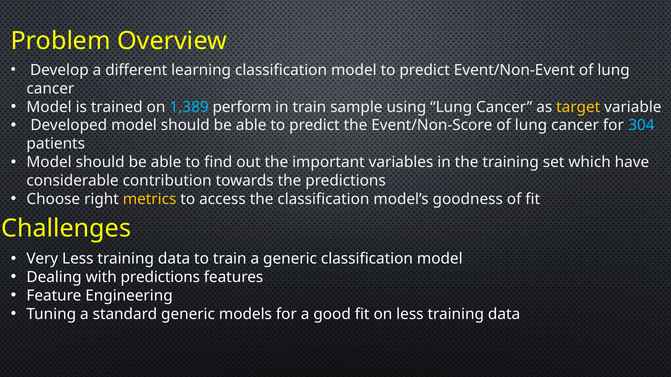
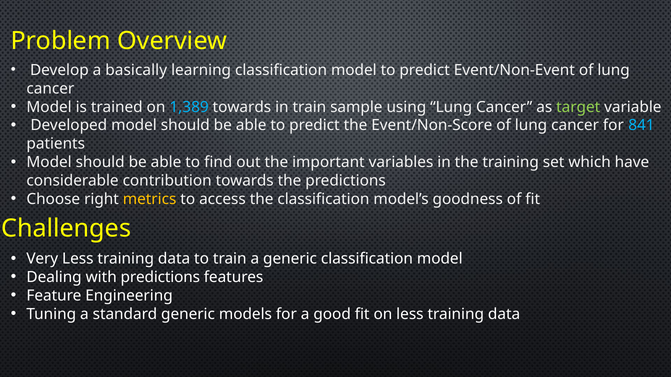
different: different -> basically (136, 70)
1,389 perform: perform -> towards (242, 107)
target colour: yellow -> light green (578, 107)
304: 304 -> 841 (641, 126)
